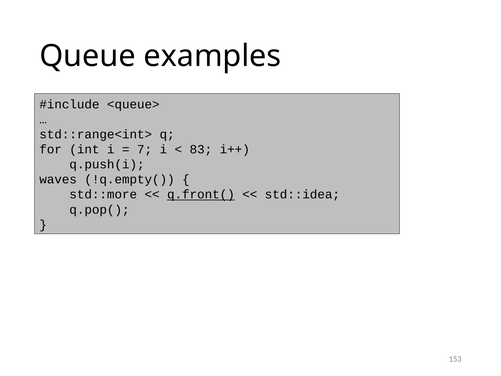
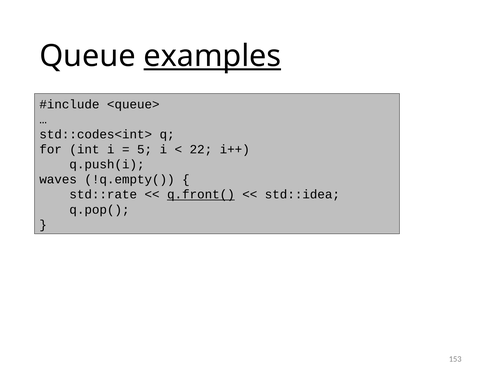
examples underline: none -> present (212, 56)
std::range<int>: std::range<int> -> std::codes<int> (96, 134)
7: 7 -> 5 (145, 149)
83: 83 -> 22 (201, 149)
std::more: std::more -> std::rate (103, 194)
